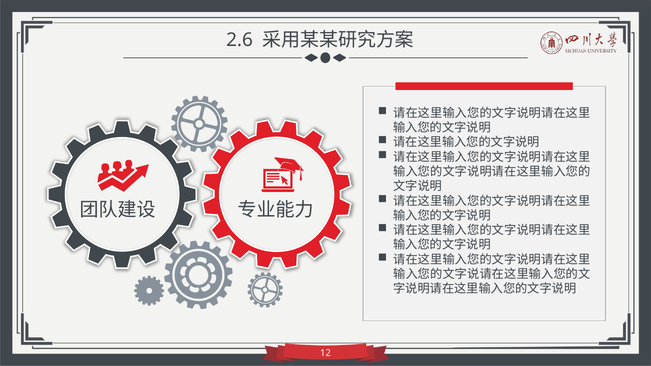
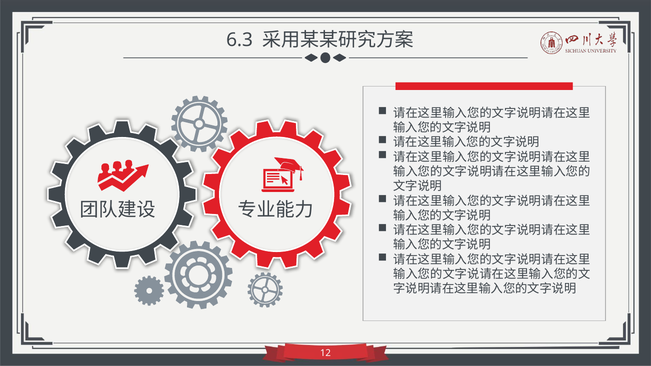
2.6: 2.6 -> 6.3 (240, 40)
